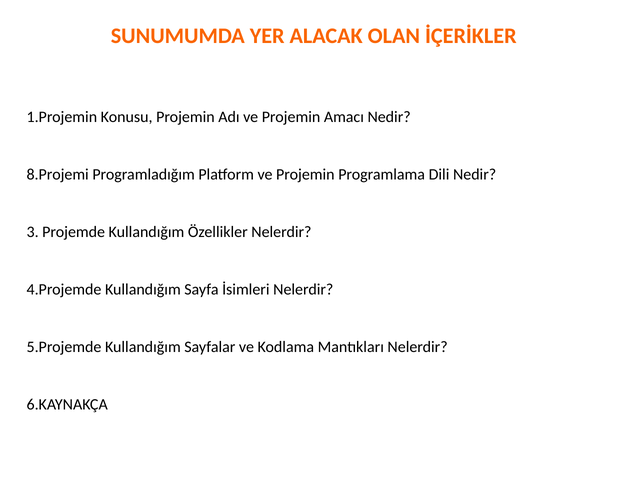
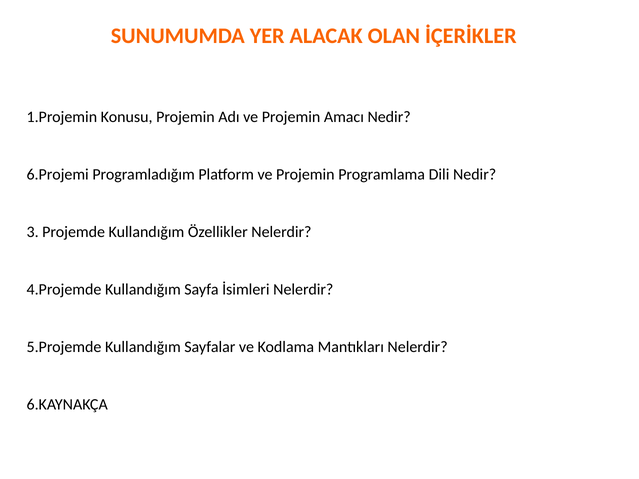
8.Projemi: 8.Projemi -> 6.Projemi (58, 175)
